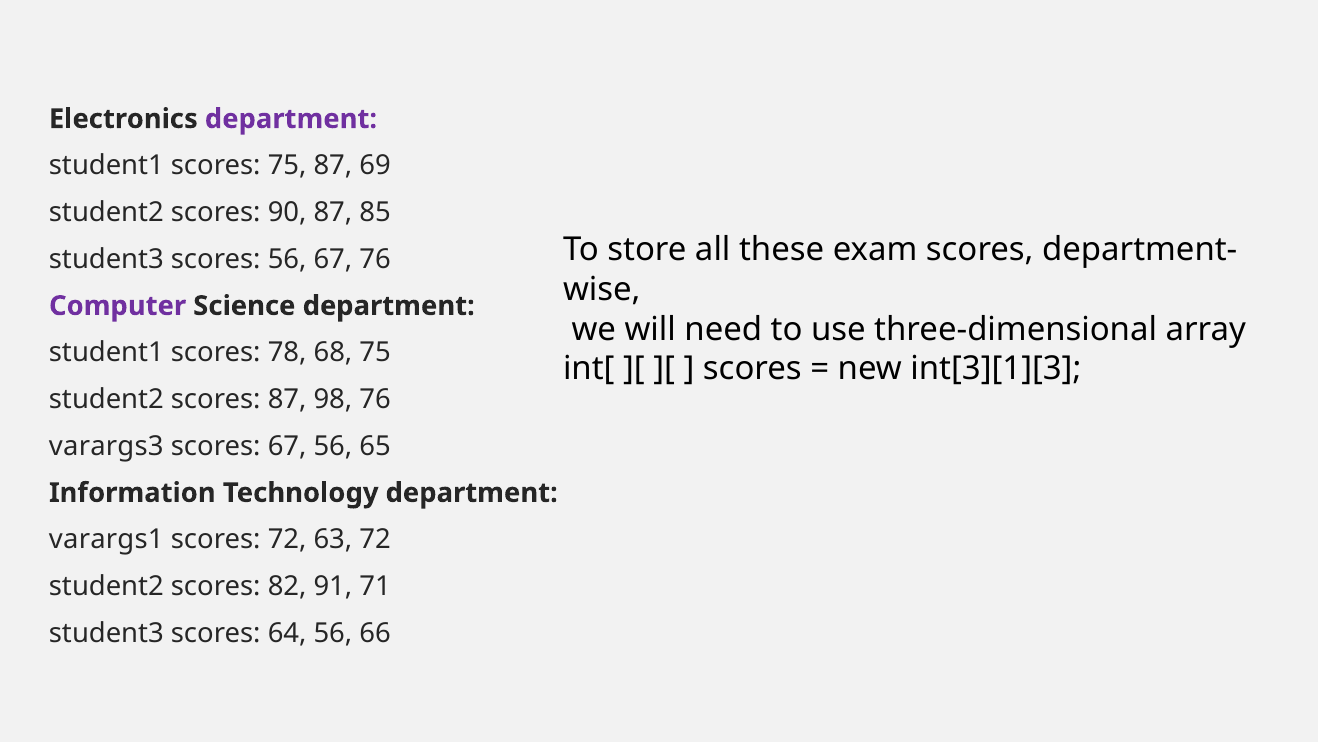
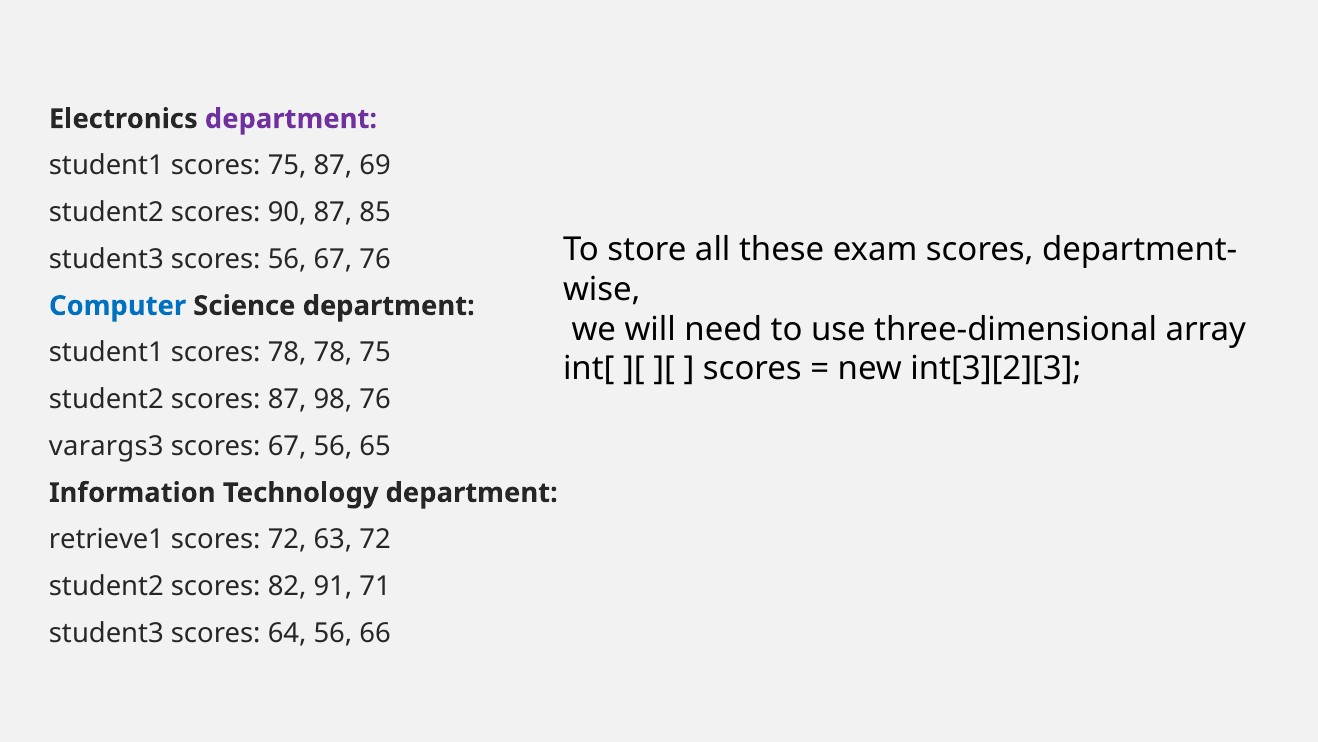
Computer colour: purple -> blue (118, 306)
78 68: 68 -> 78 (333, 352)
int[3][1][3: int[3][1][3 -> int[3][2][3 (996, 368)
varargs1: varargs1 -> retrieve1 (106, 539)
